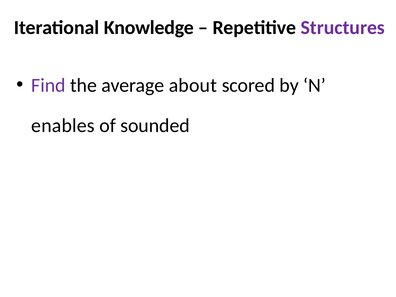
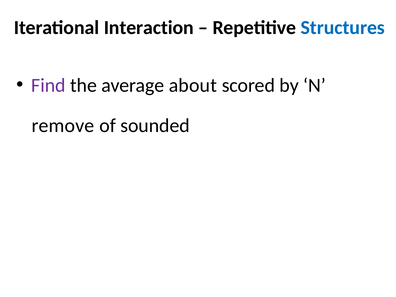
Knowledge: Knowledge -> Interaction (149, 28)
Structures colour: purple -> blue (343, 28)
enables: enables -> remove (63, 126)
